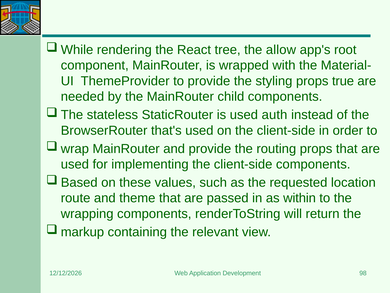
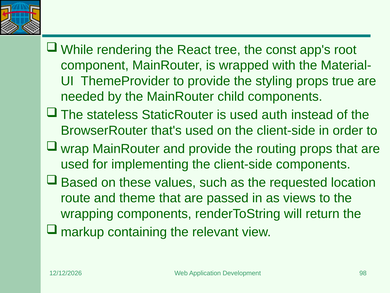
allow: allow -> const (281, 50)
within: within -> views (299, 198)
